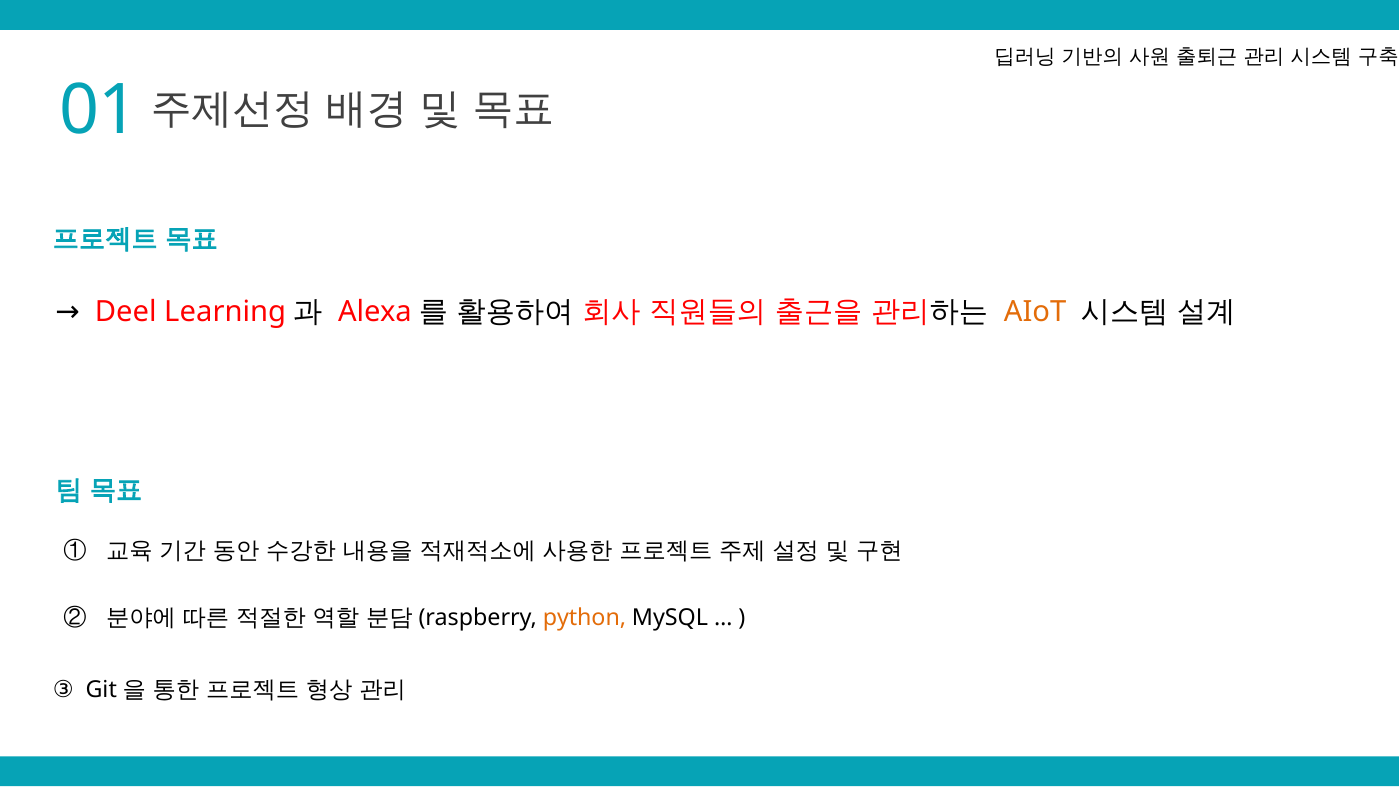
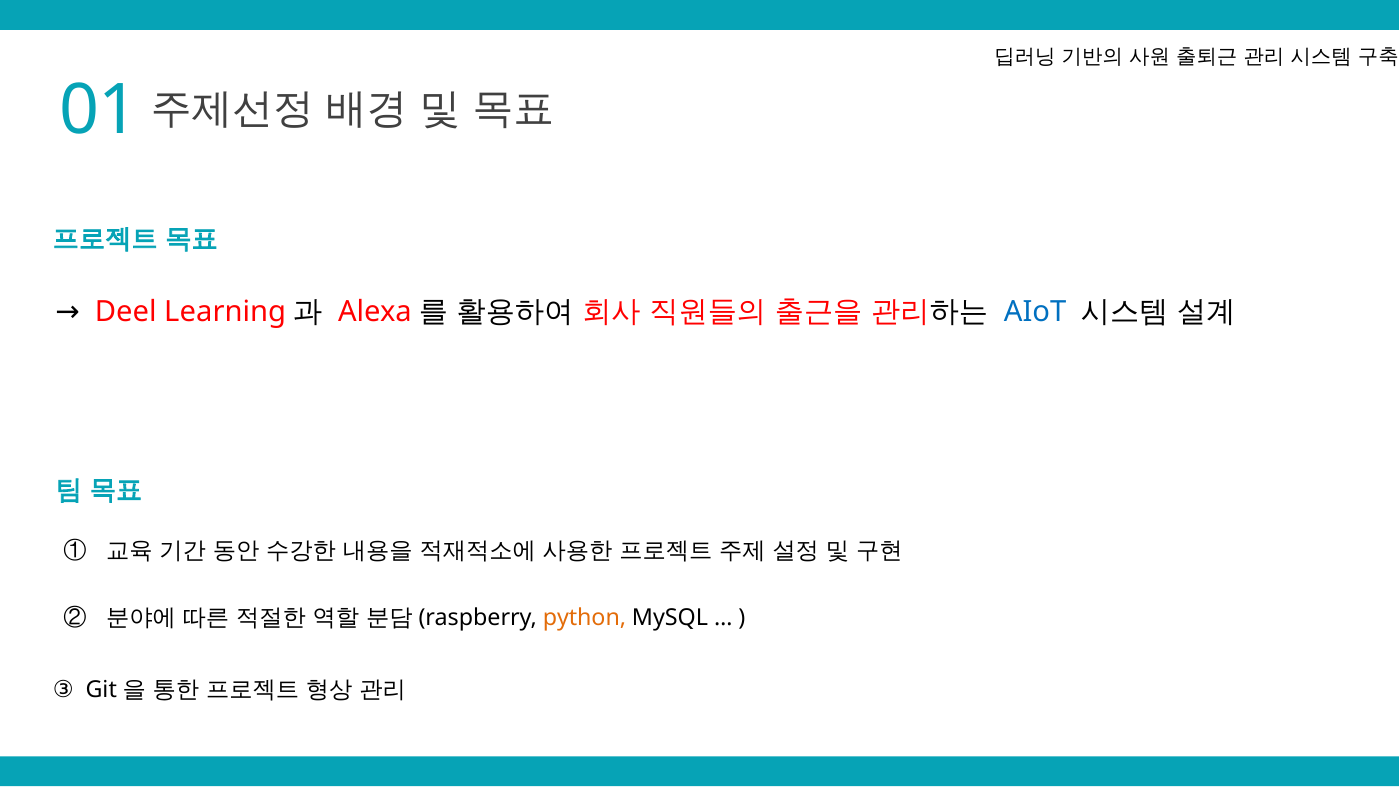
AIoT colour: orange -> blue (1035, 312)
